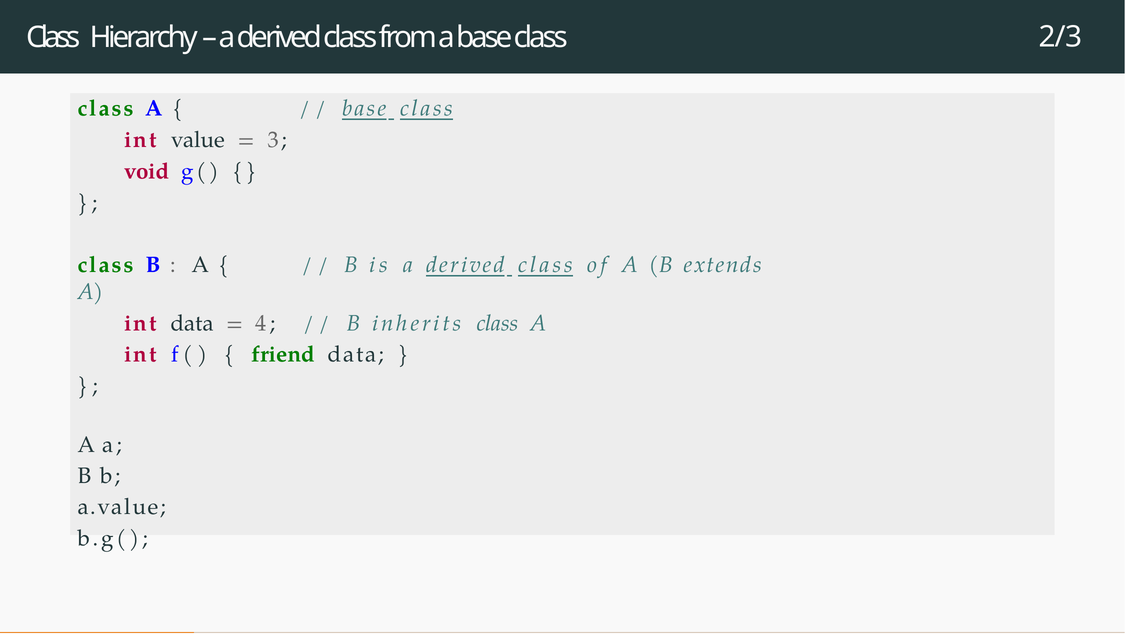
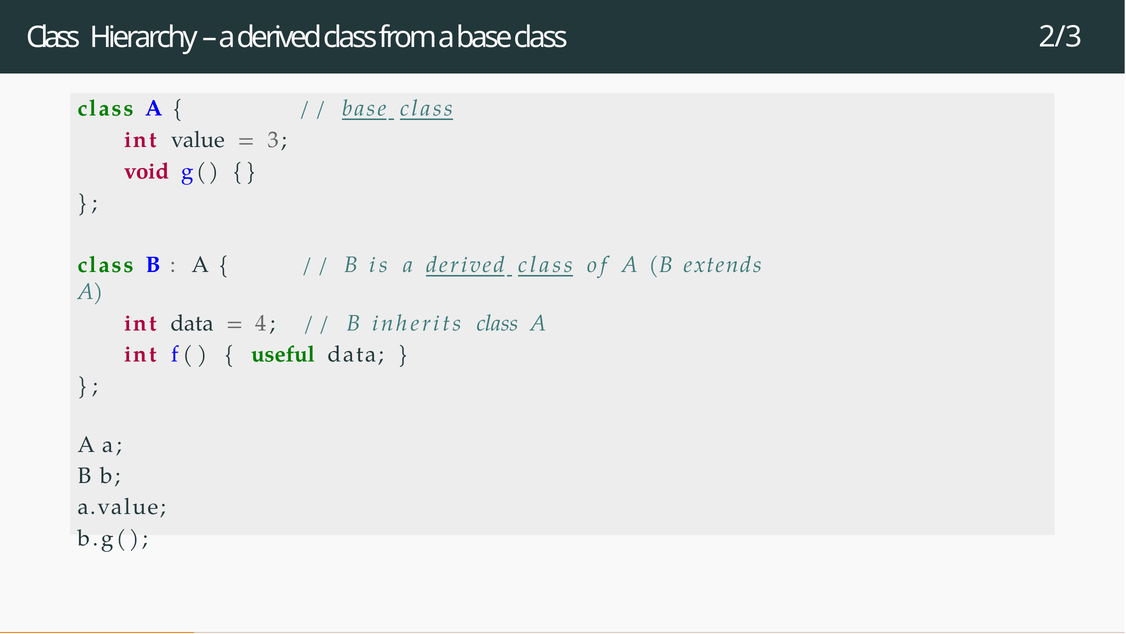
friend: friend -> useful (283, 354)
